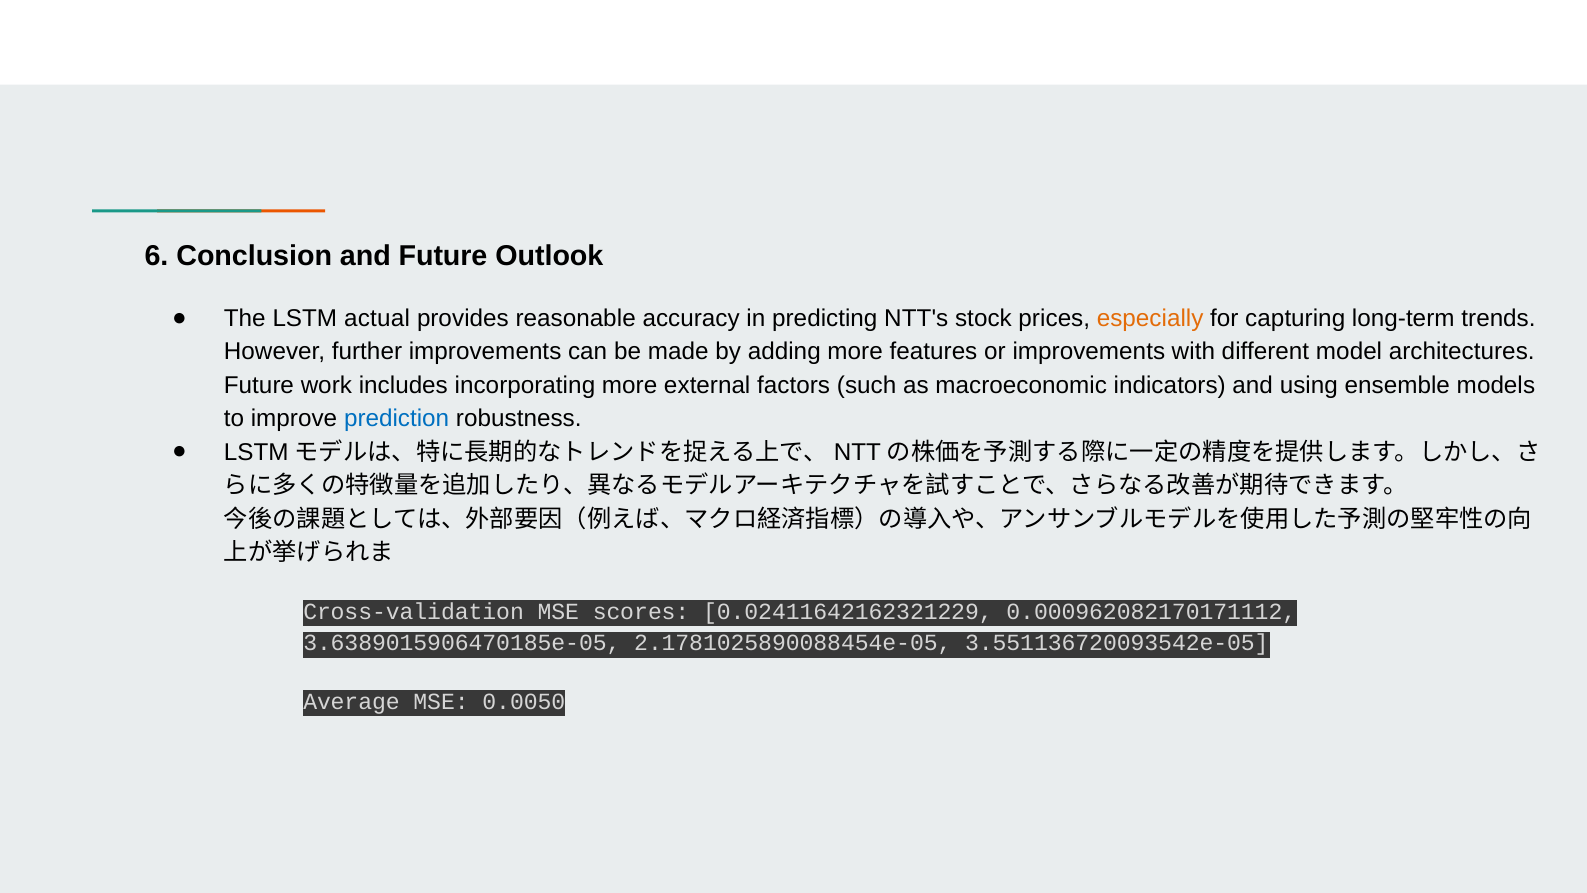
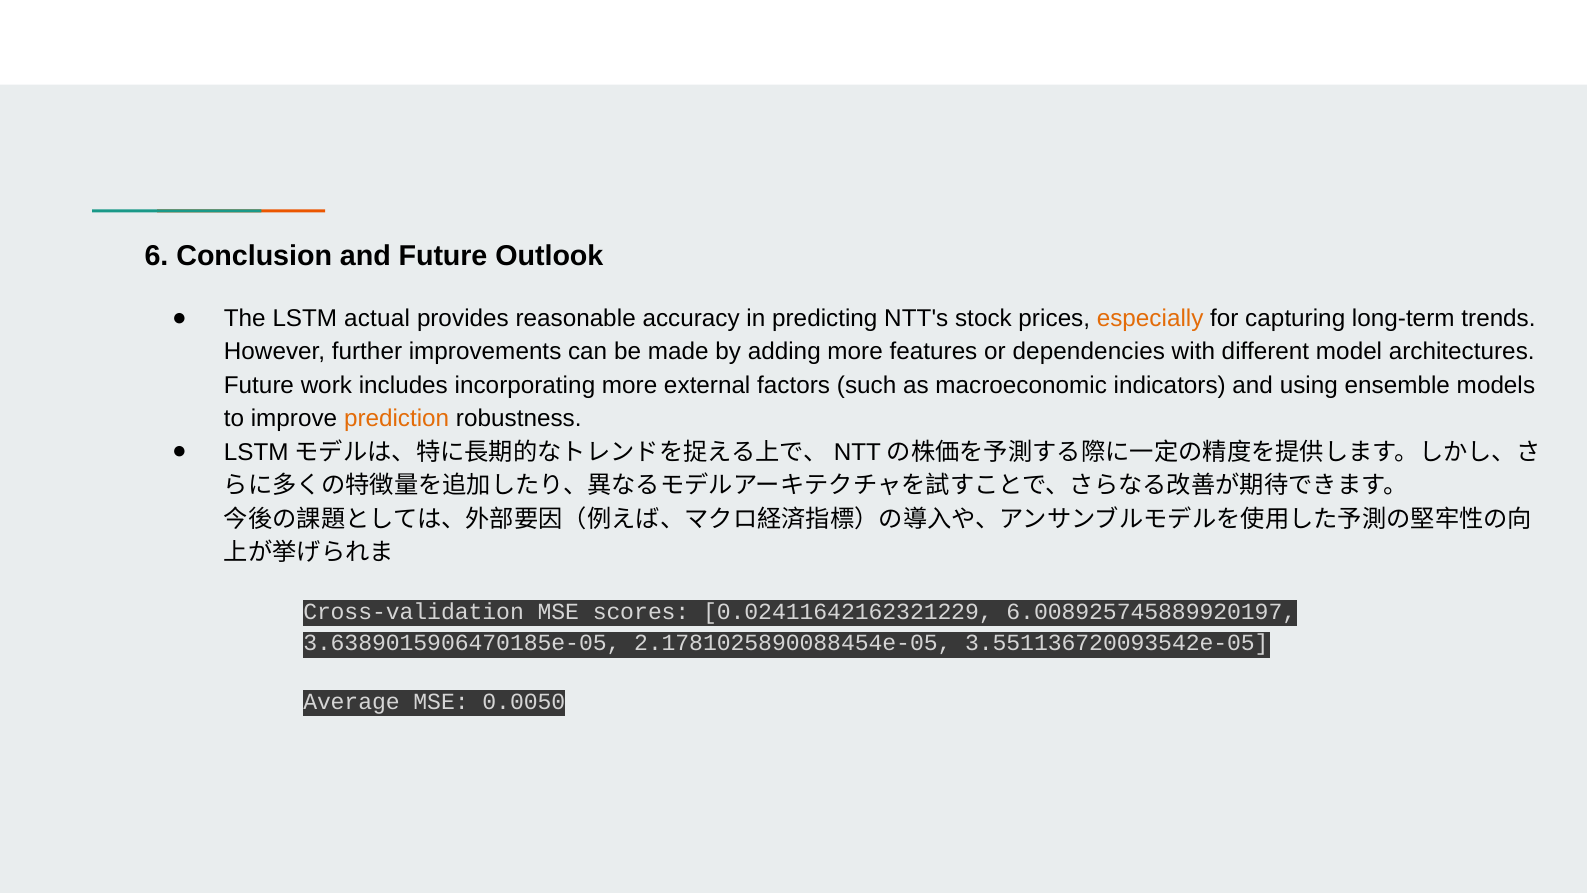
or improvements: improvements -> dependencies (1089, 352)
prediction colour: blue -> orange (397, 419)
0.000962082170171112: 0.000962082170171112 -> 6.008925745889920197 (1151, 611)
